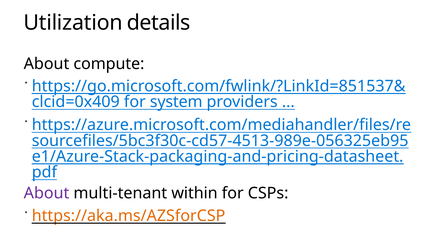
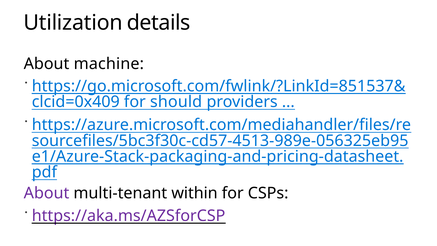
compute: compute -> machine (109, 64)
system: system -> should (176, 102)
https://aka.ms/AZSforCSP colour: orange -> purple (129, 216)
